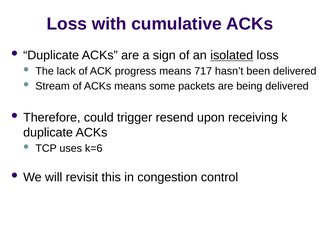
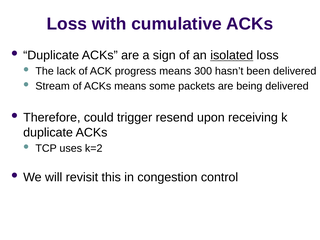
717: 717 -> 300 (203, 71)
k=6: k=6 -> k=2 (94, 148)
